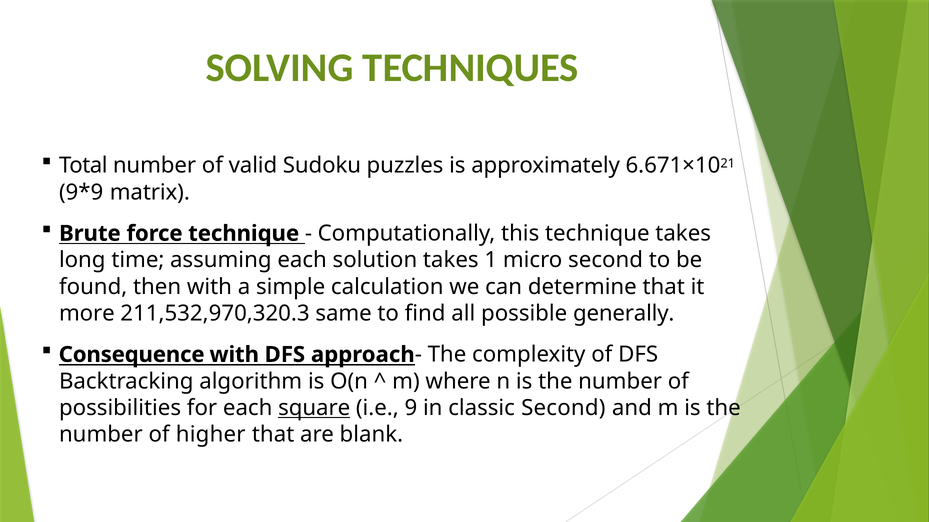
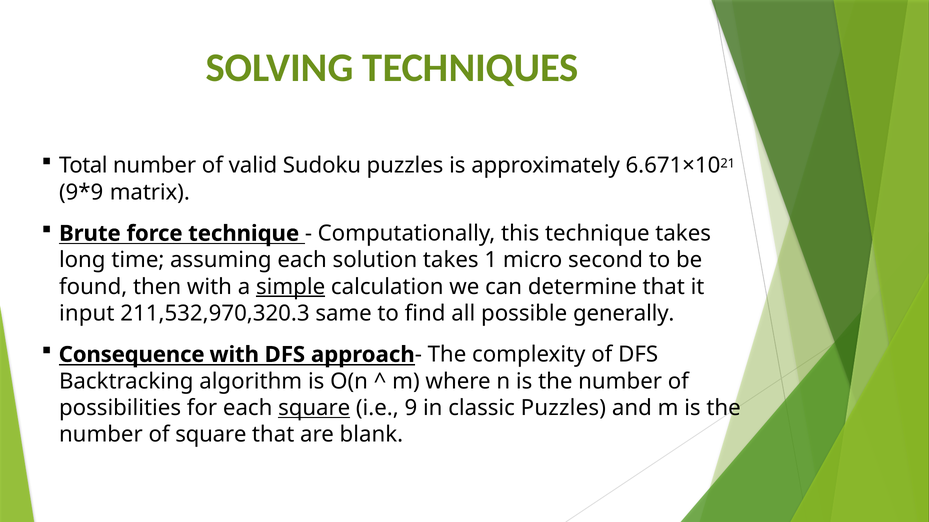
simple underline: none -> present (291, 287)
more: more -> input (87, 314)
classic Second: Second -> Puzzles (563, 408)
of higher: higher -> square (211, 435)
